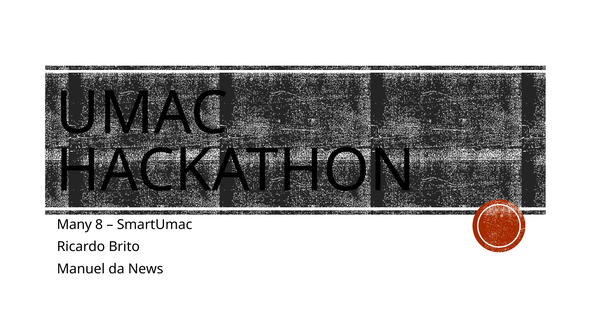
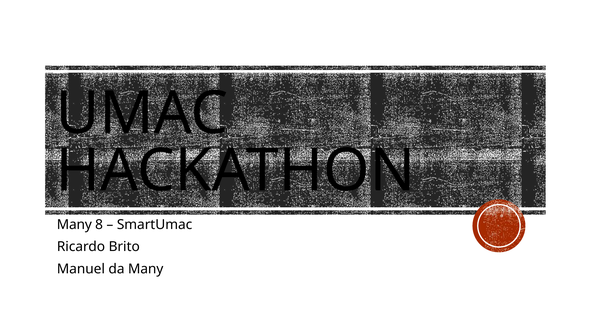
da News: News -> Many (146, 269)
